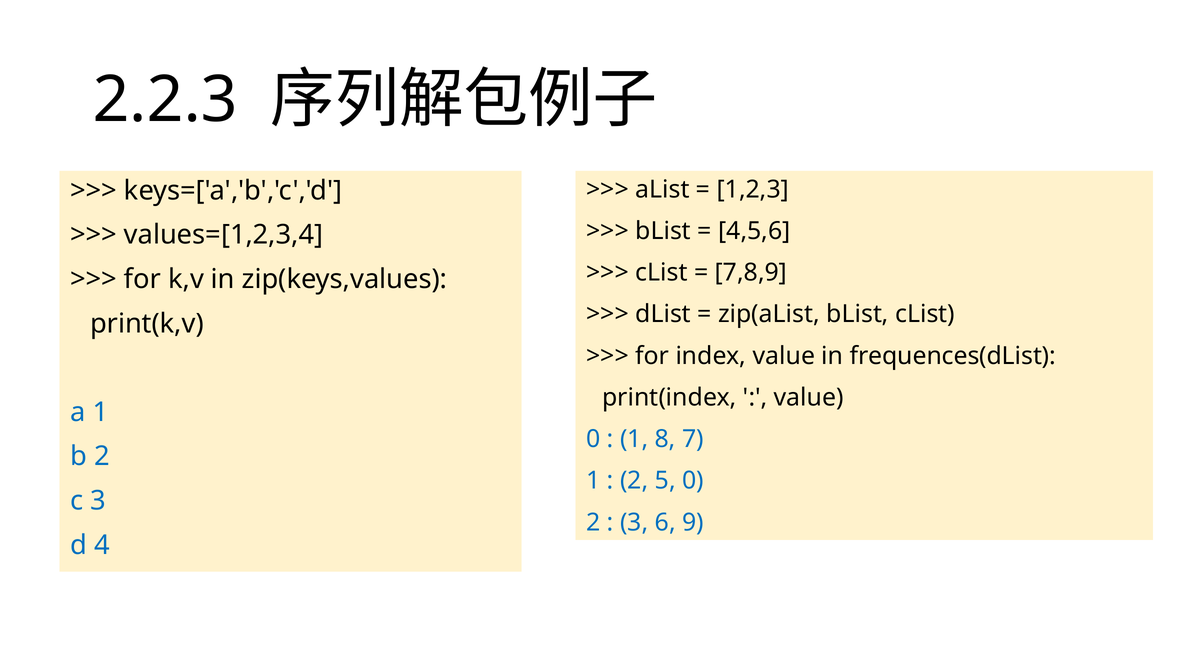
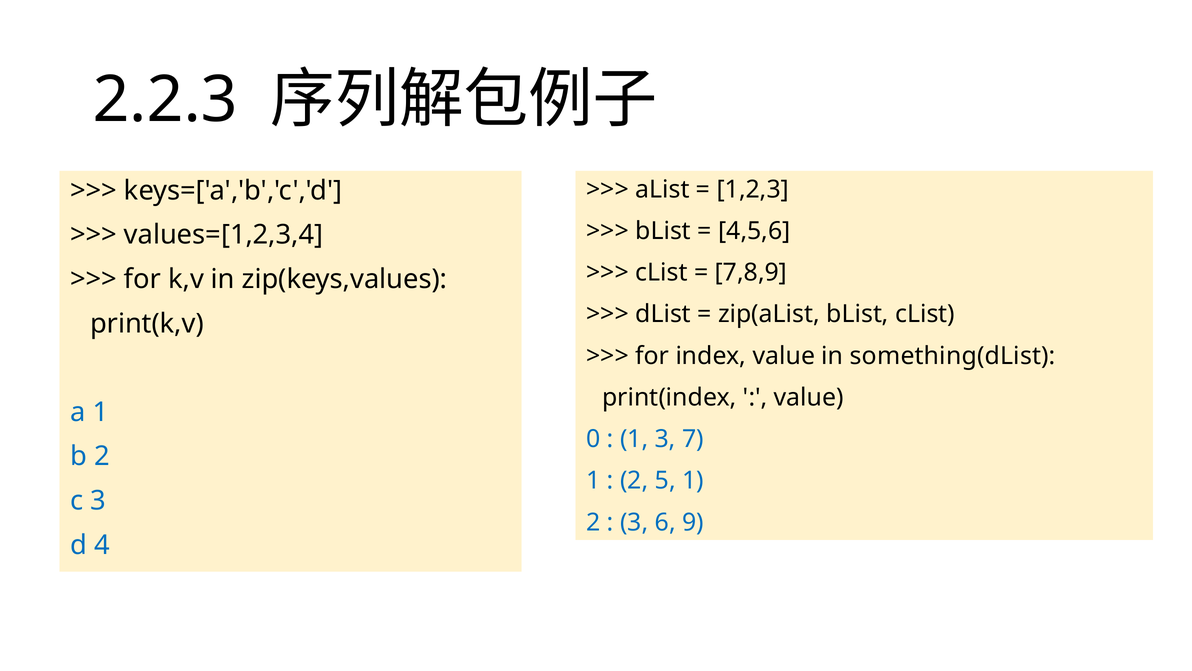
frequences(dList: frequences(dList -> something(dList (953, 356)
1 8: 8 -> 3 (665, 439)
5 0: 0 -> 1 (693, 481)
